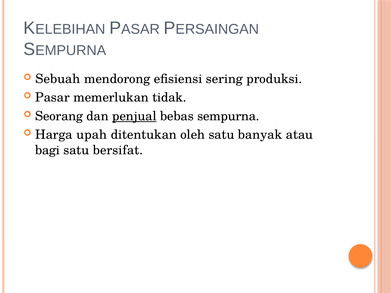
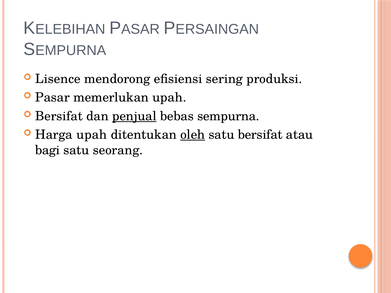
Sebuah: Sebuah -> Lisence (58, 79)
memerlukan tidak: tidak -> upah (169, 98)
Seorang: Seorang -> Bersifat (59, 116)
oleh underline: none -> present (193, 135)
satu banyak: banyak -> bersifat (260, 135)
bersifat: bersifat -> seorang (118, 150)
